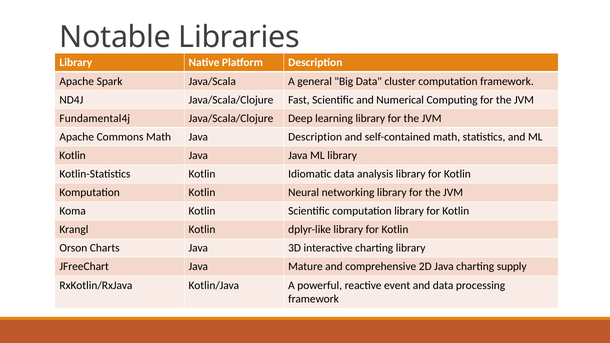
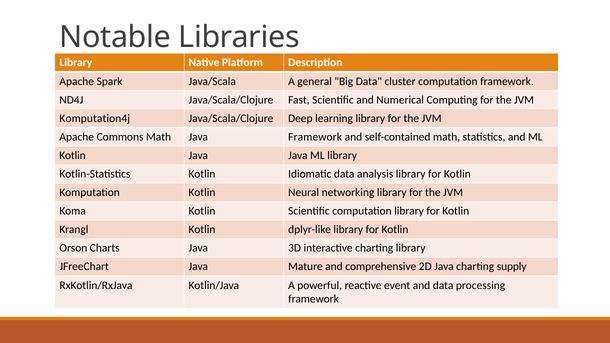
Fundamental4j: Fundamental4j -> Komputation4j (95, 118)
Java Description: Description -> Framework (315, 137)
